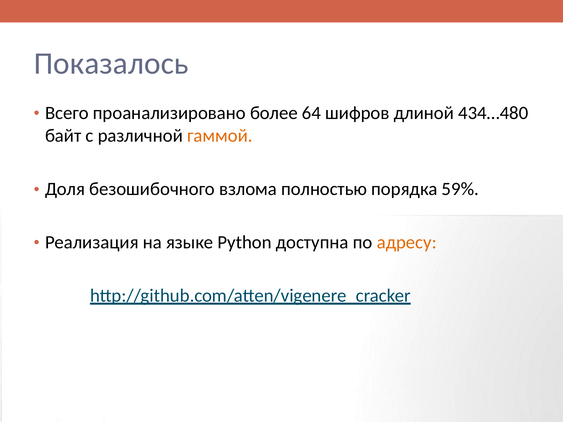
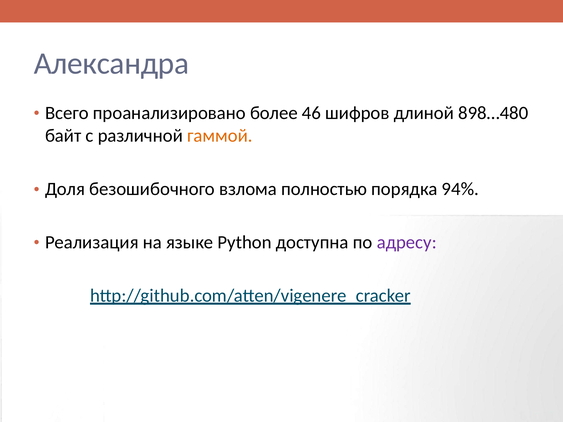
Показалось: Показалось -> Александра (111, 64)
64: 64 -> 46 (311, 113)
434…480: 434…480 -> 898…480 (493, 113)
59%: 59% -> 94% (460, 189)
адресу colour: orange -> purple (407, 242)
